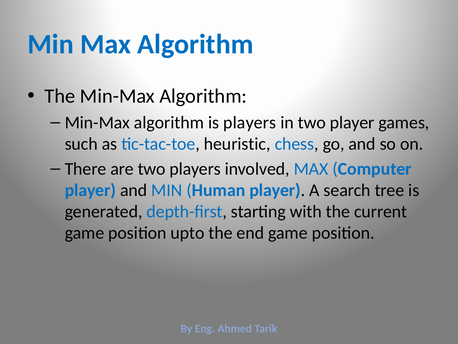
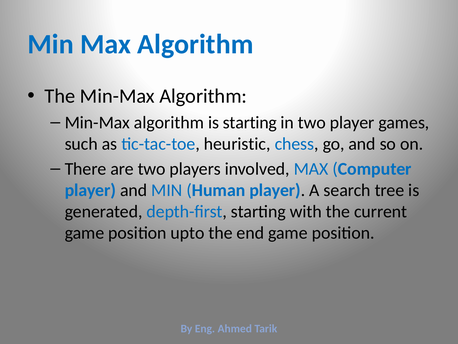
is players: players -> starting (250, 122)
